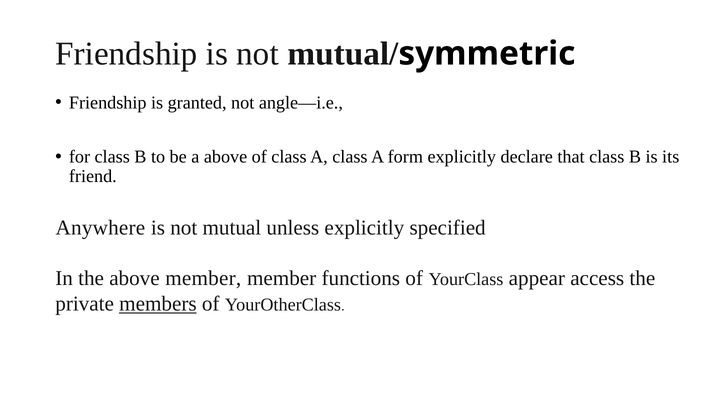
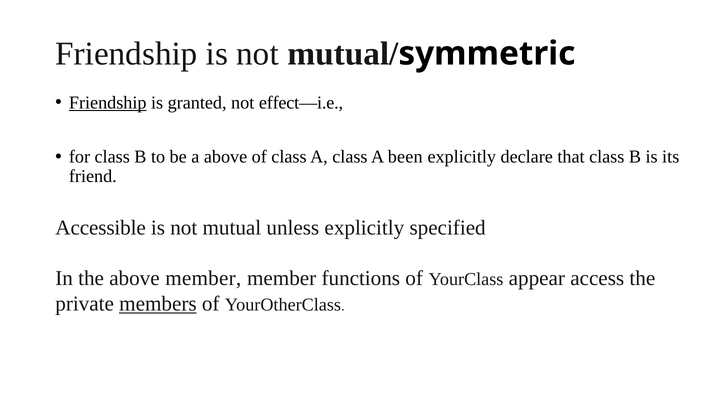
Friendship underline: none -> present (108, 103)
angle—i.e: angle—i.e -> effect—i.e (301, 103)
form: form -> been (405, 157)
Anywhere: Anywhere -> Accessible (101, 228)
